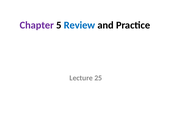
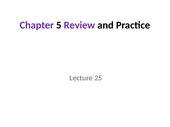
Review colour: blue -> purple (79, 25)
